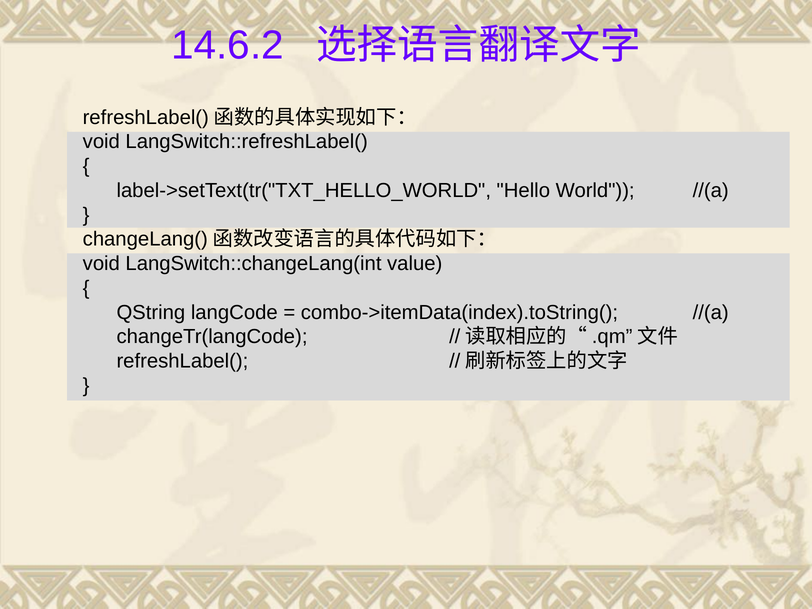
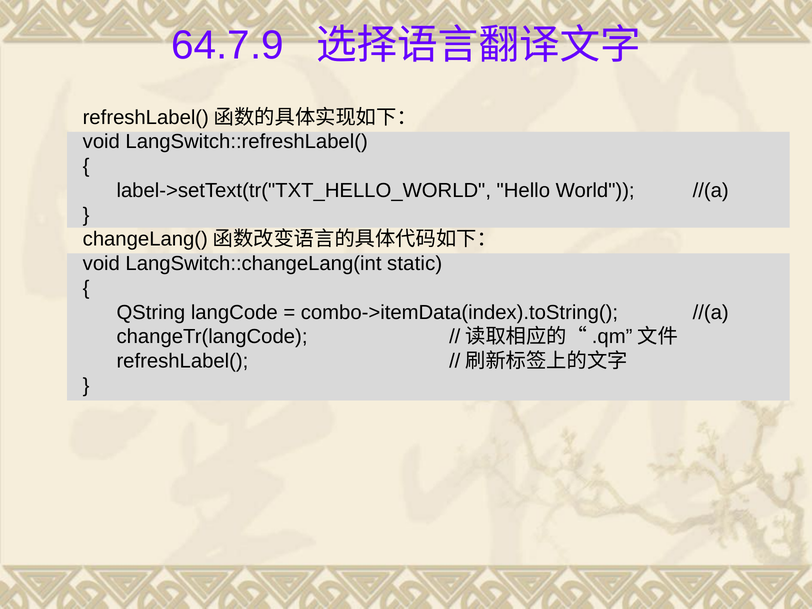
14.6.2: 14.6.2 -> 64.7.9 (227, 45)
value: value -> static (415, 264)
